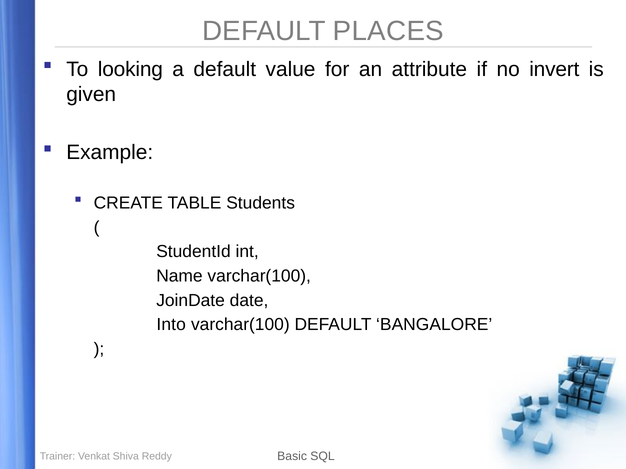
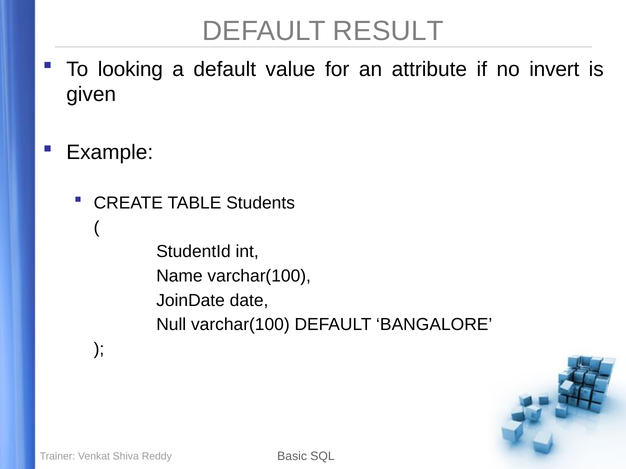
PLACES: PLACES -> RESULT (388, 31)
Into: Into -> Null (171, 325)
